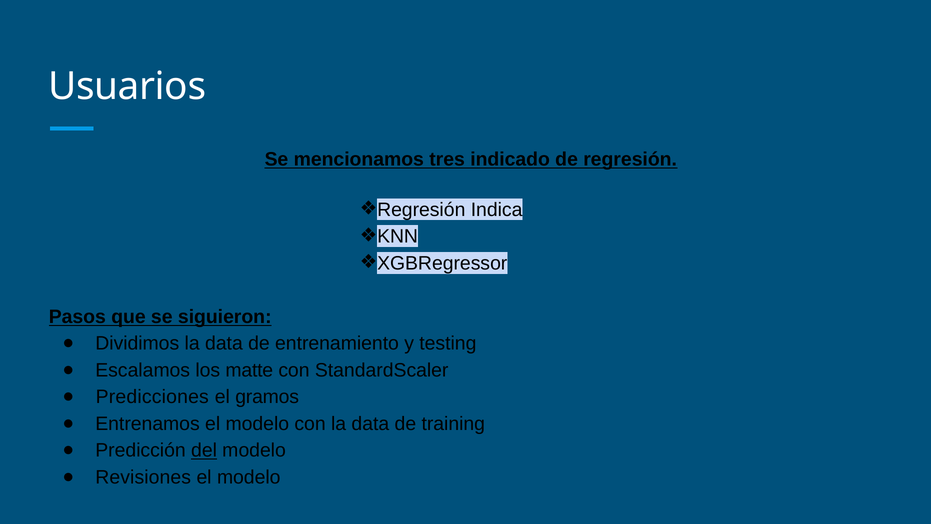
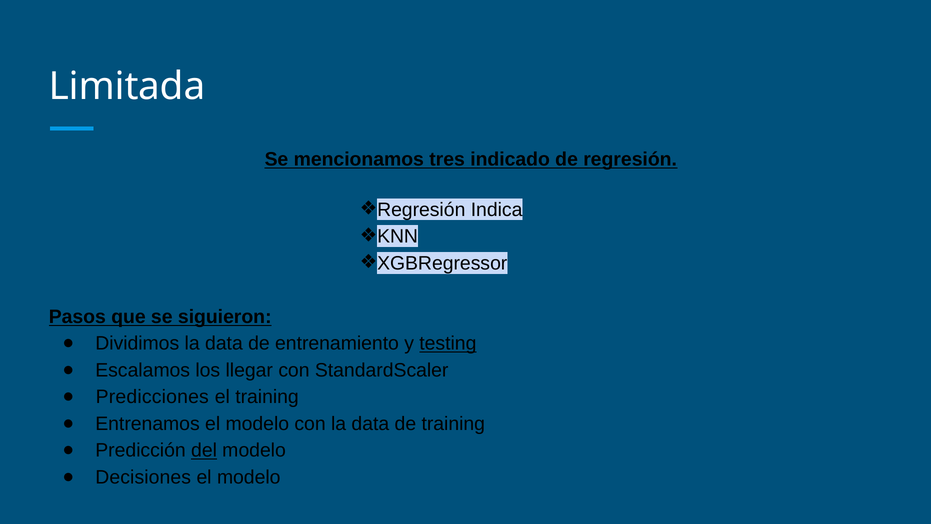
Usuarios: Usuarios -> Limitada (127, 87)
testing underline: none -> present (448, 343)
matte: matte -> llegar (249, 370)
el gramos: gramos -> training (267, 397)
Revisiones: Revisiones -> Decisiones (143, 477)
